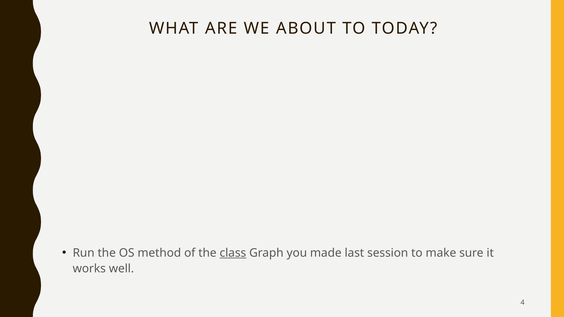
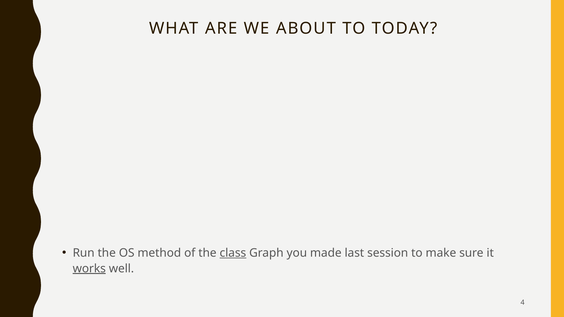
works underline: none -> present (89, 269)
